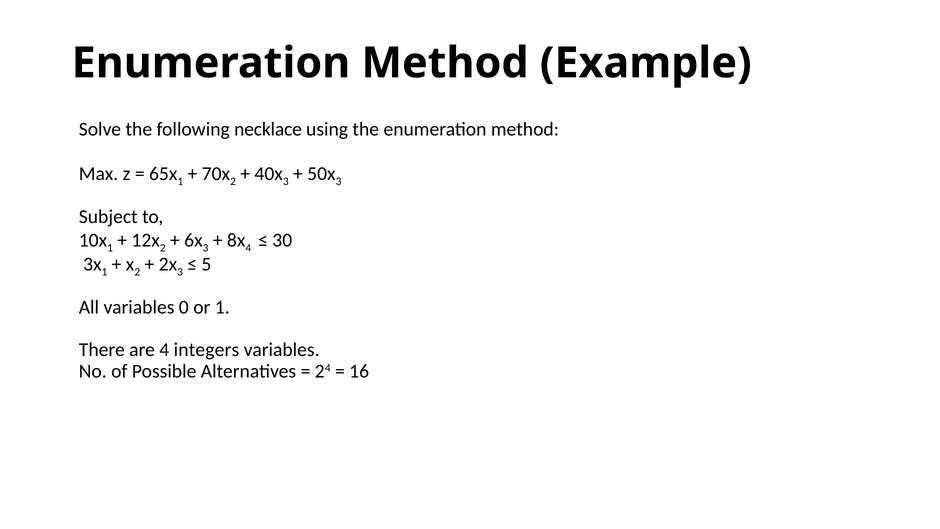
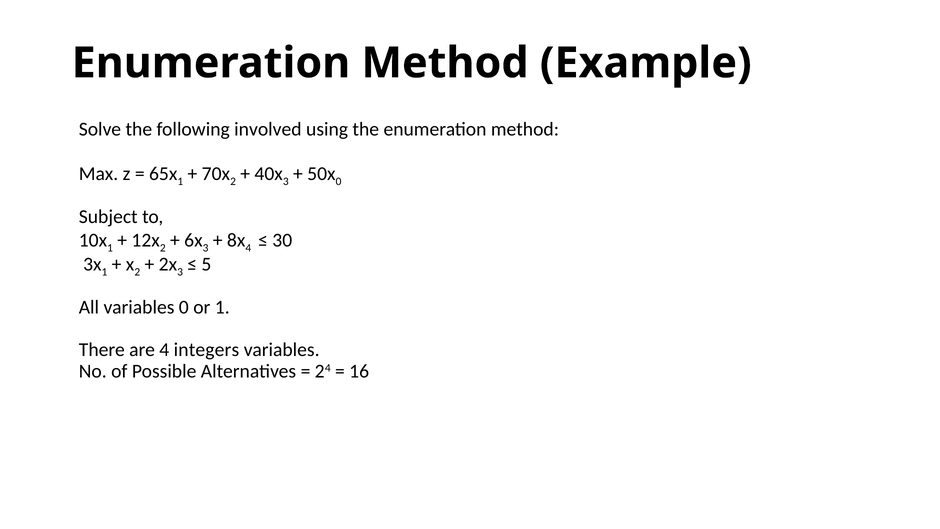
necklace: necklace -> involved (268, 129)
3: 3 -> 0 (339, 181)
